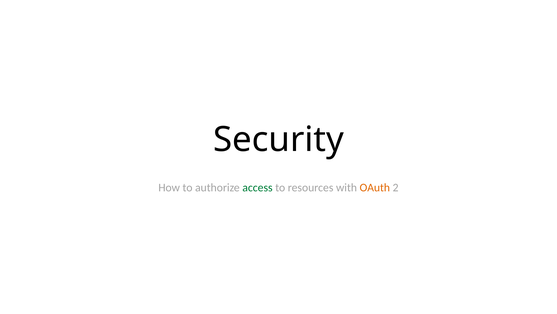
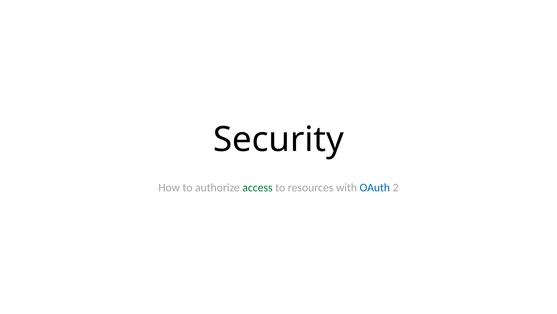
OAuth colour: orange -> blue (375, 187)
